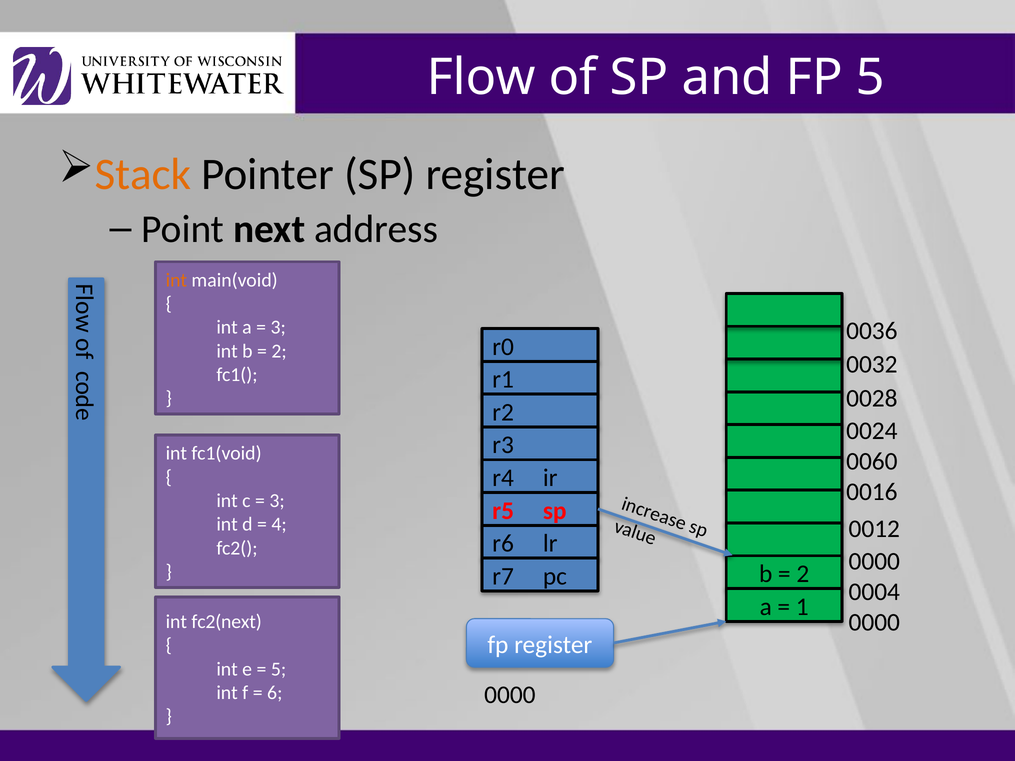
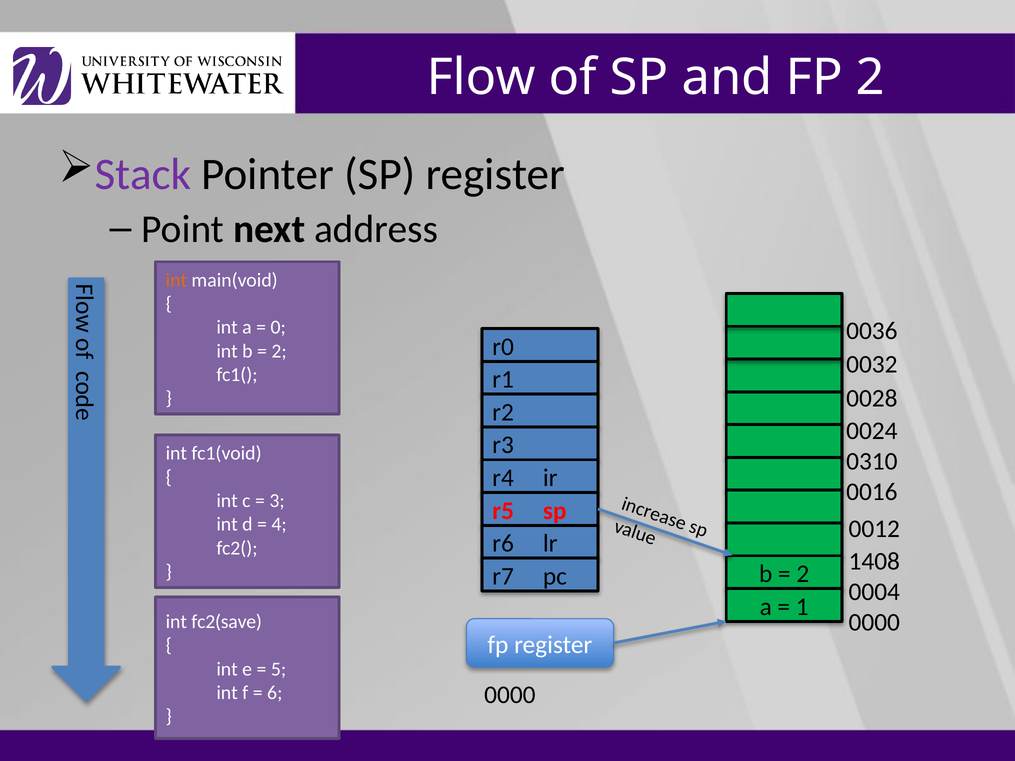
FP 5: 5 -> 2 (870, 77)
Stack colour: orange -> purple (143, 175)
3: 3 -> 0 (278, 328)
0060: 0060 -> 0310 (872, 462)
0000: 0000 -> 1408 (874, 562)
fc2(next: fc2(next -> fc2(save (227, 622)
